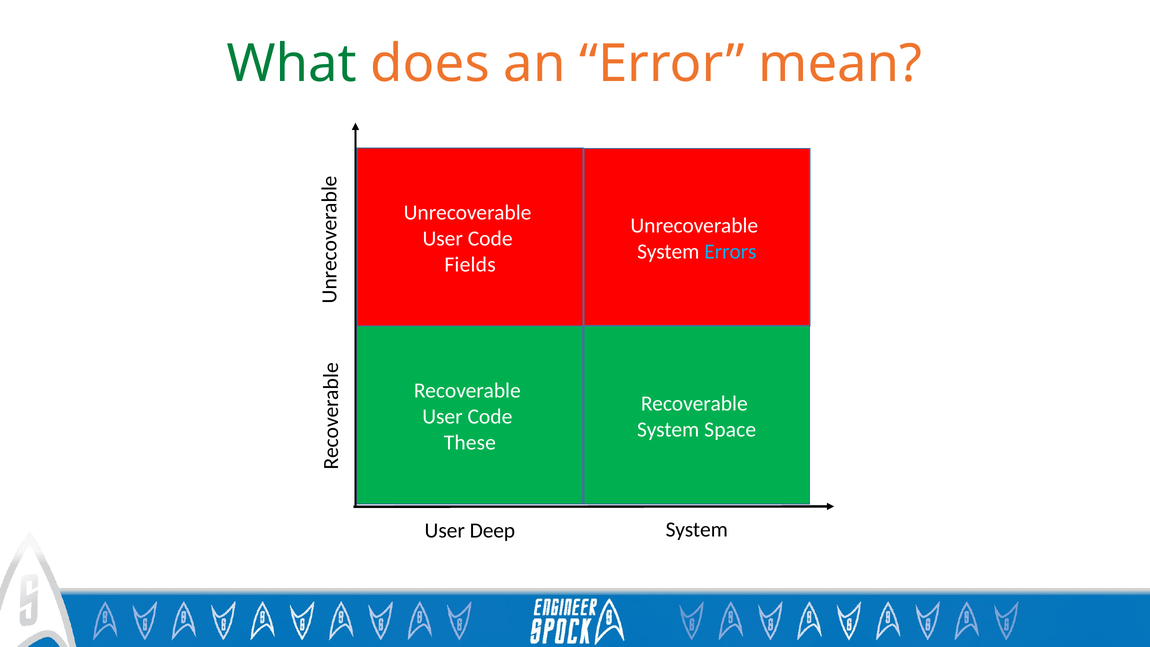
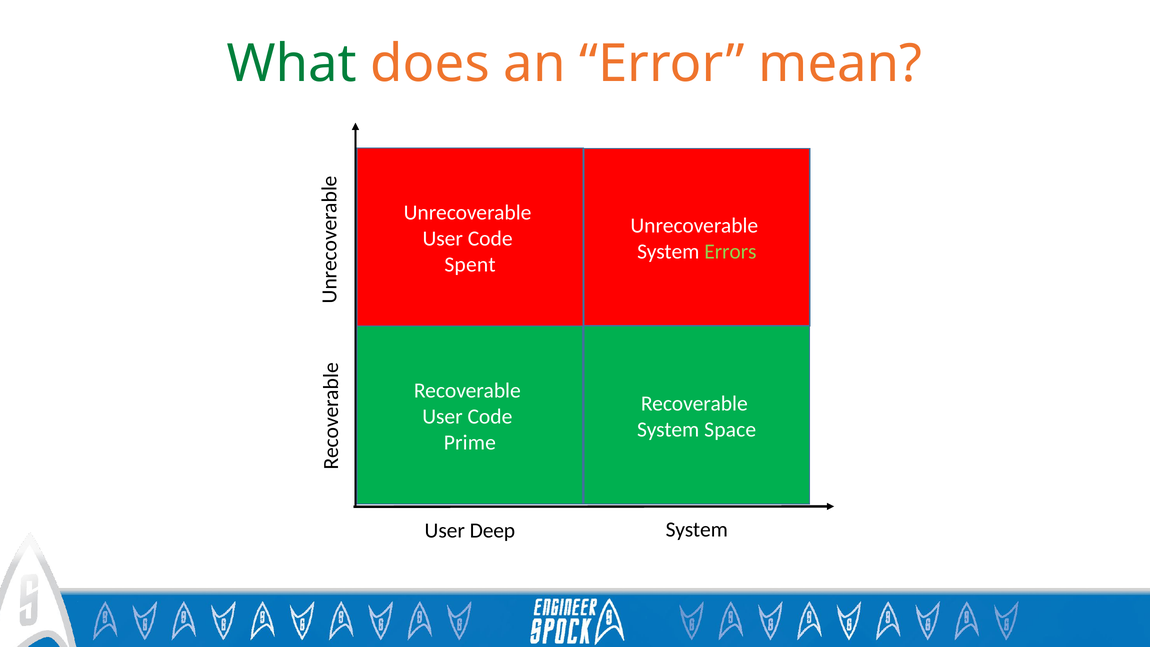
Errors colour: light blue -> light green (730, 251)
Fields: Fields -> Spent (470, 264)
These: These -> Prime (470, 442)
